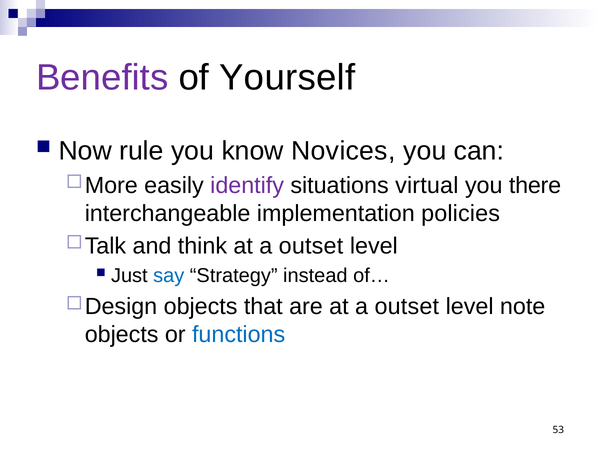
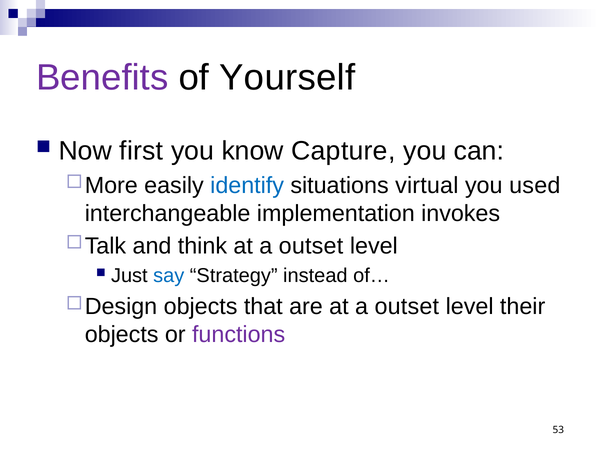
rule: rule -> first (141, 151)
Novices: Novices -> Capture (343, 151)
identify colour: purple -> blue (247, 185)
there: there -> used (535, 185)
policies: policies -> invokes (461, 213)
note: note -> their (523, 307)
functions colour: blue -> purple (239, 335)
